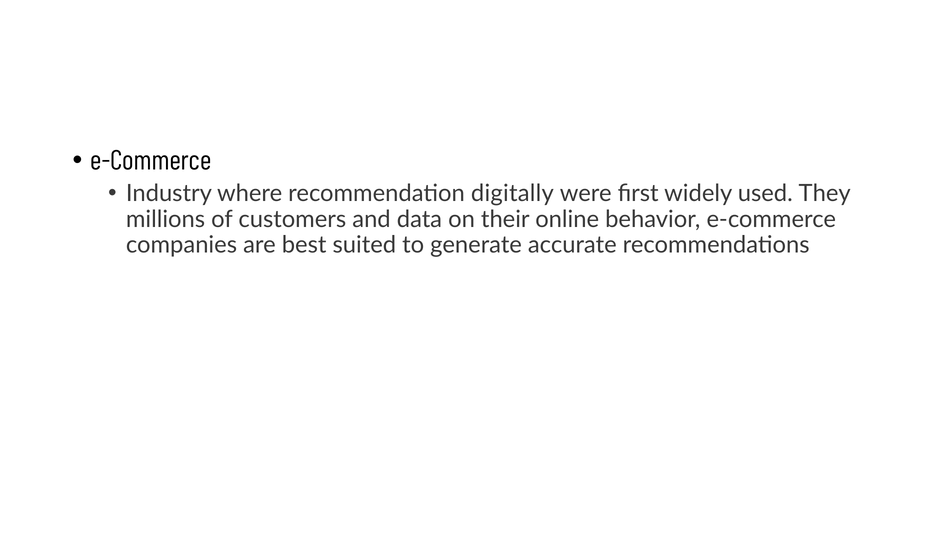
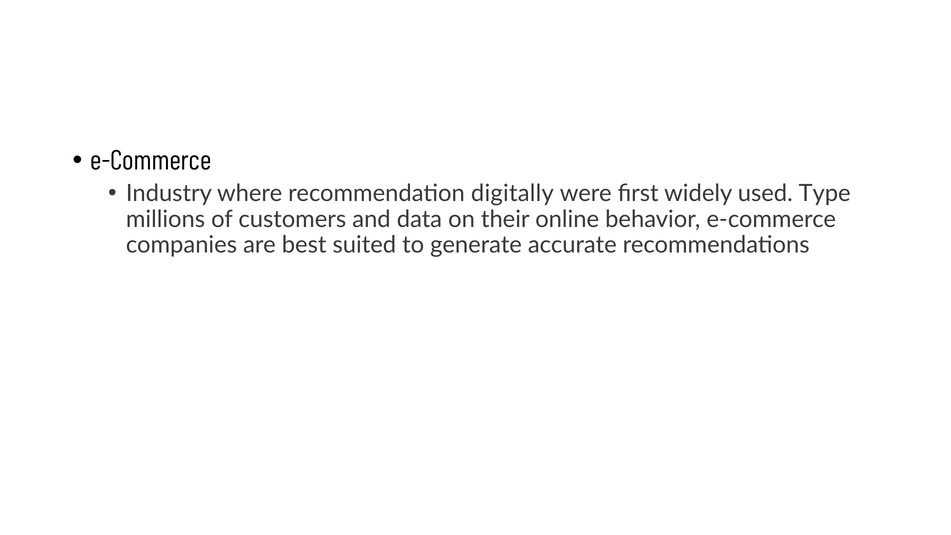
They: They -> Type (825, 194)
